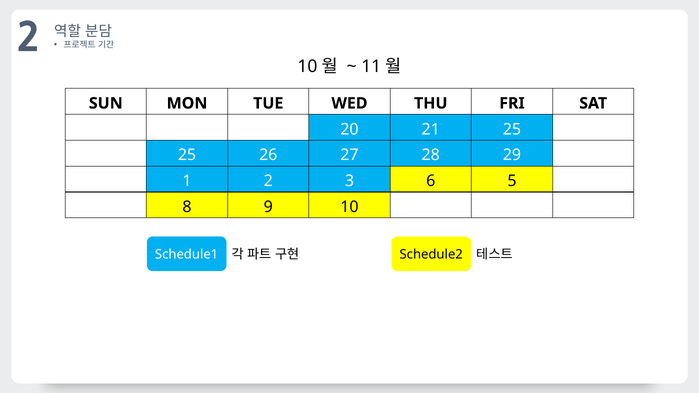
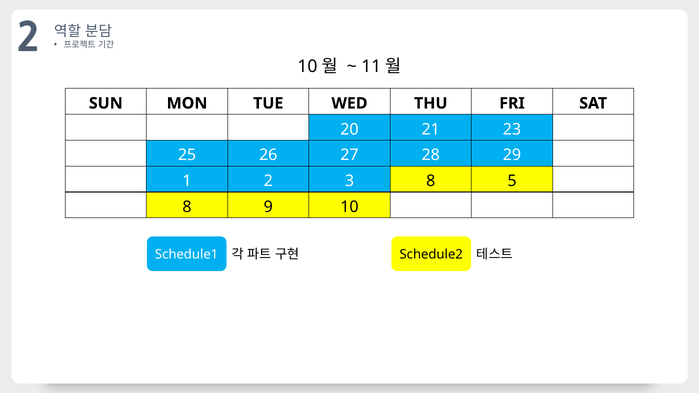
21 25: 25 -> 23 (512, 129)
3 6: 6 -> 8 (431, 181)
